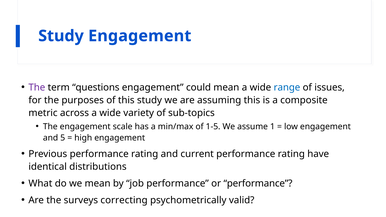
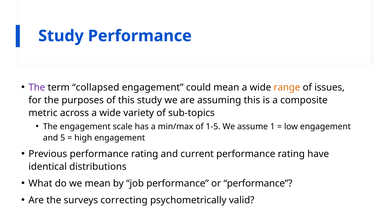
Study Engagement: Engagement -> Performance (140, 36)
questions: questions -> collapsed (96, 88)
range colour: blue -> orange (287, 88)
